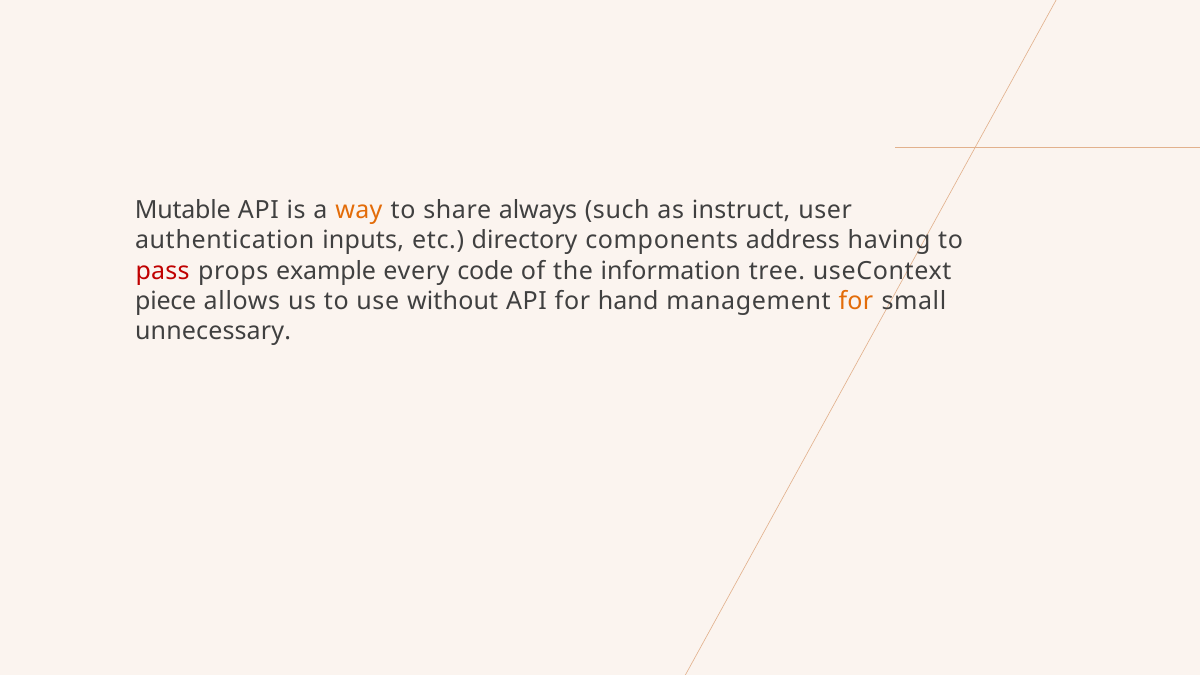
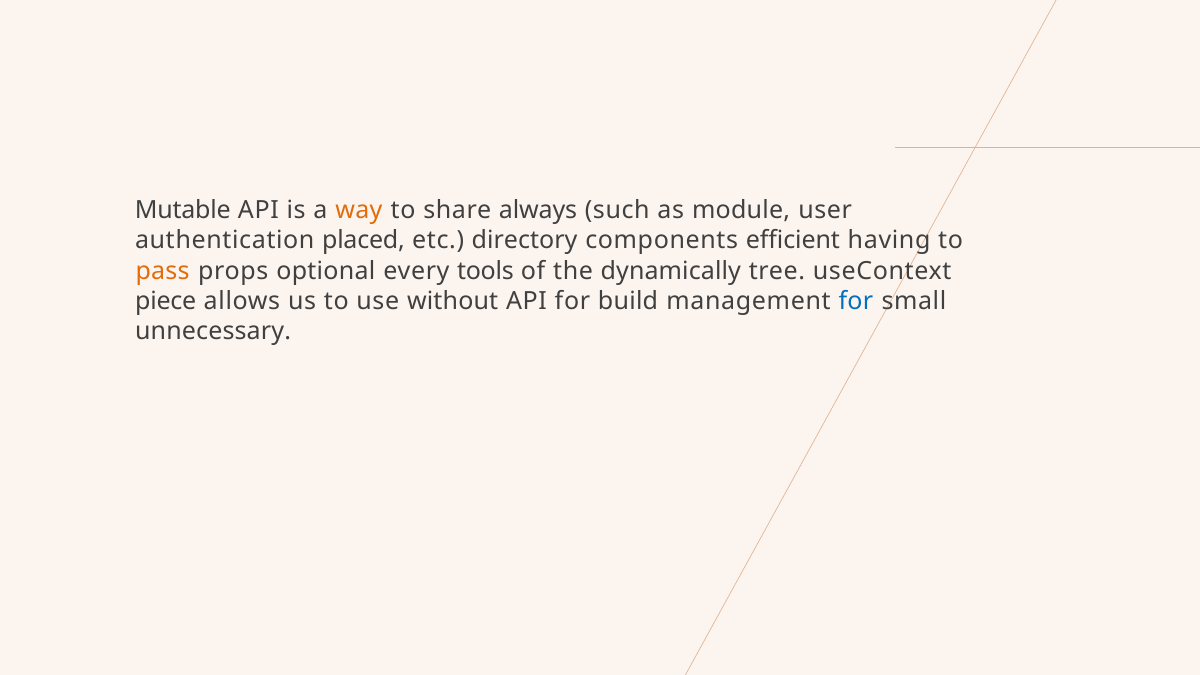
instruct: instruct -> module (741, 211)
inputs: inputs -> placed (363, 241)
address: address -> efficient (793, 241)
pass colour: red -> orange (163, 271)
example: example -> optional (326, 271)
code: code -> tools (485, 271)
information: information -> dynamically (671, 271)
hand: hand -> build (628, 301)
for colour: orange -> blue (856, 301)
